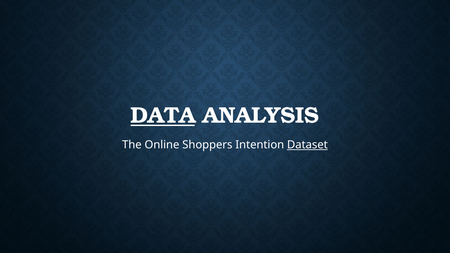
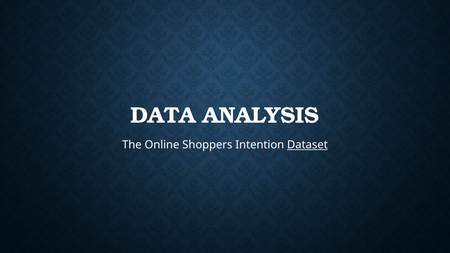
DATA underline: present -> none (163, 116)
